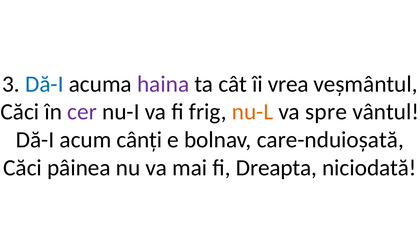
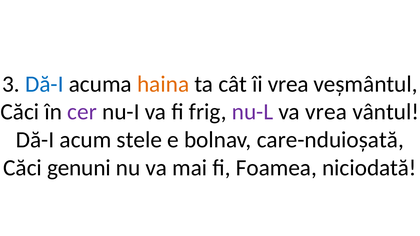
haina colour: purple -> orange (163, 84)
nu-L colour: orange -> purple (252, 112)
va spre: spre -> vrea (326, 112)
cânți: cânți -> stele (139, 140)
pâinea: pâinea -> genuni (79, 168)
Dreapta: Dreapta -> Foamea (276, 168)
